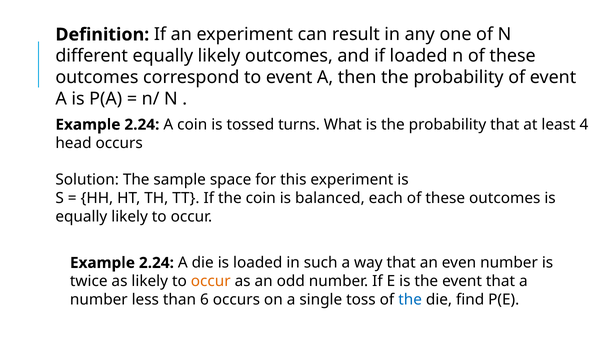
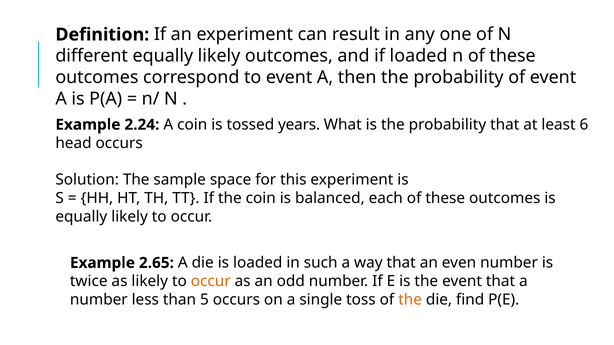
turns: turns -> years (299, 125)
4: 4 -> 6 (584, 125)
2.24: 2.24 -> 2.65 (156, 263)
6: 6 -> 5 (204, 300)
the colour: blue -> orange (410, 300)
